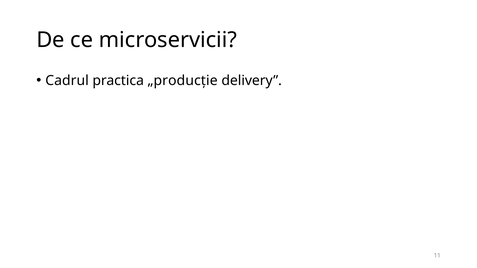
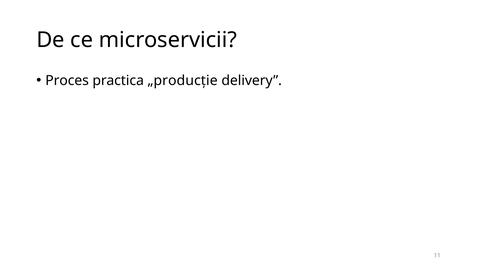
Cadrul: Cadrul -> Proces (67, 81)
